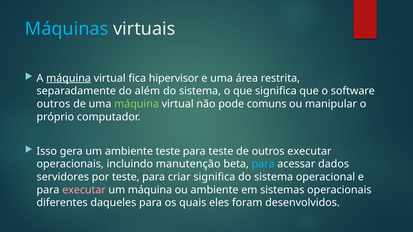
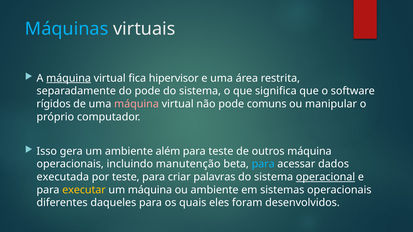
do além: além -> pode (147, 91)
outros: outros -> rígidos (54, 104)
máquina colour: light green -> pink (137, 104)
ambiente teste: teste -> além (168, 151)
outros executar: executar -> máquina (309, 151)
servidores: servidores -> executada (63, 177)
criar significa: significa -> palavras (214, 177)
operacional underline: none -> present (325, 177)
executar colour: pink -> yellow (84, 190)
